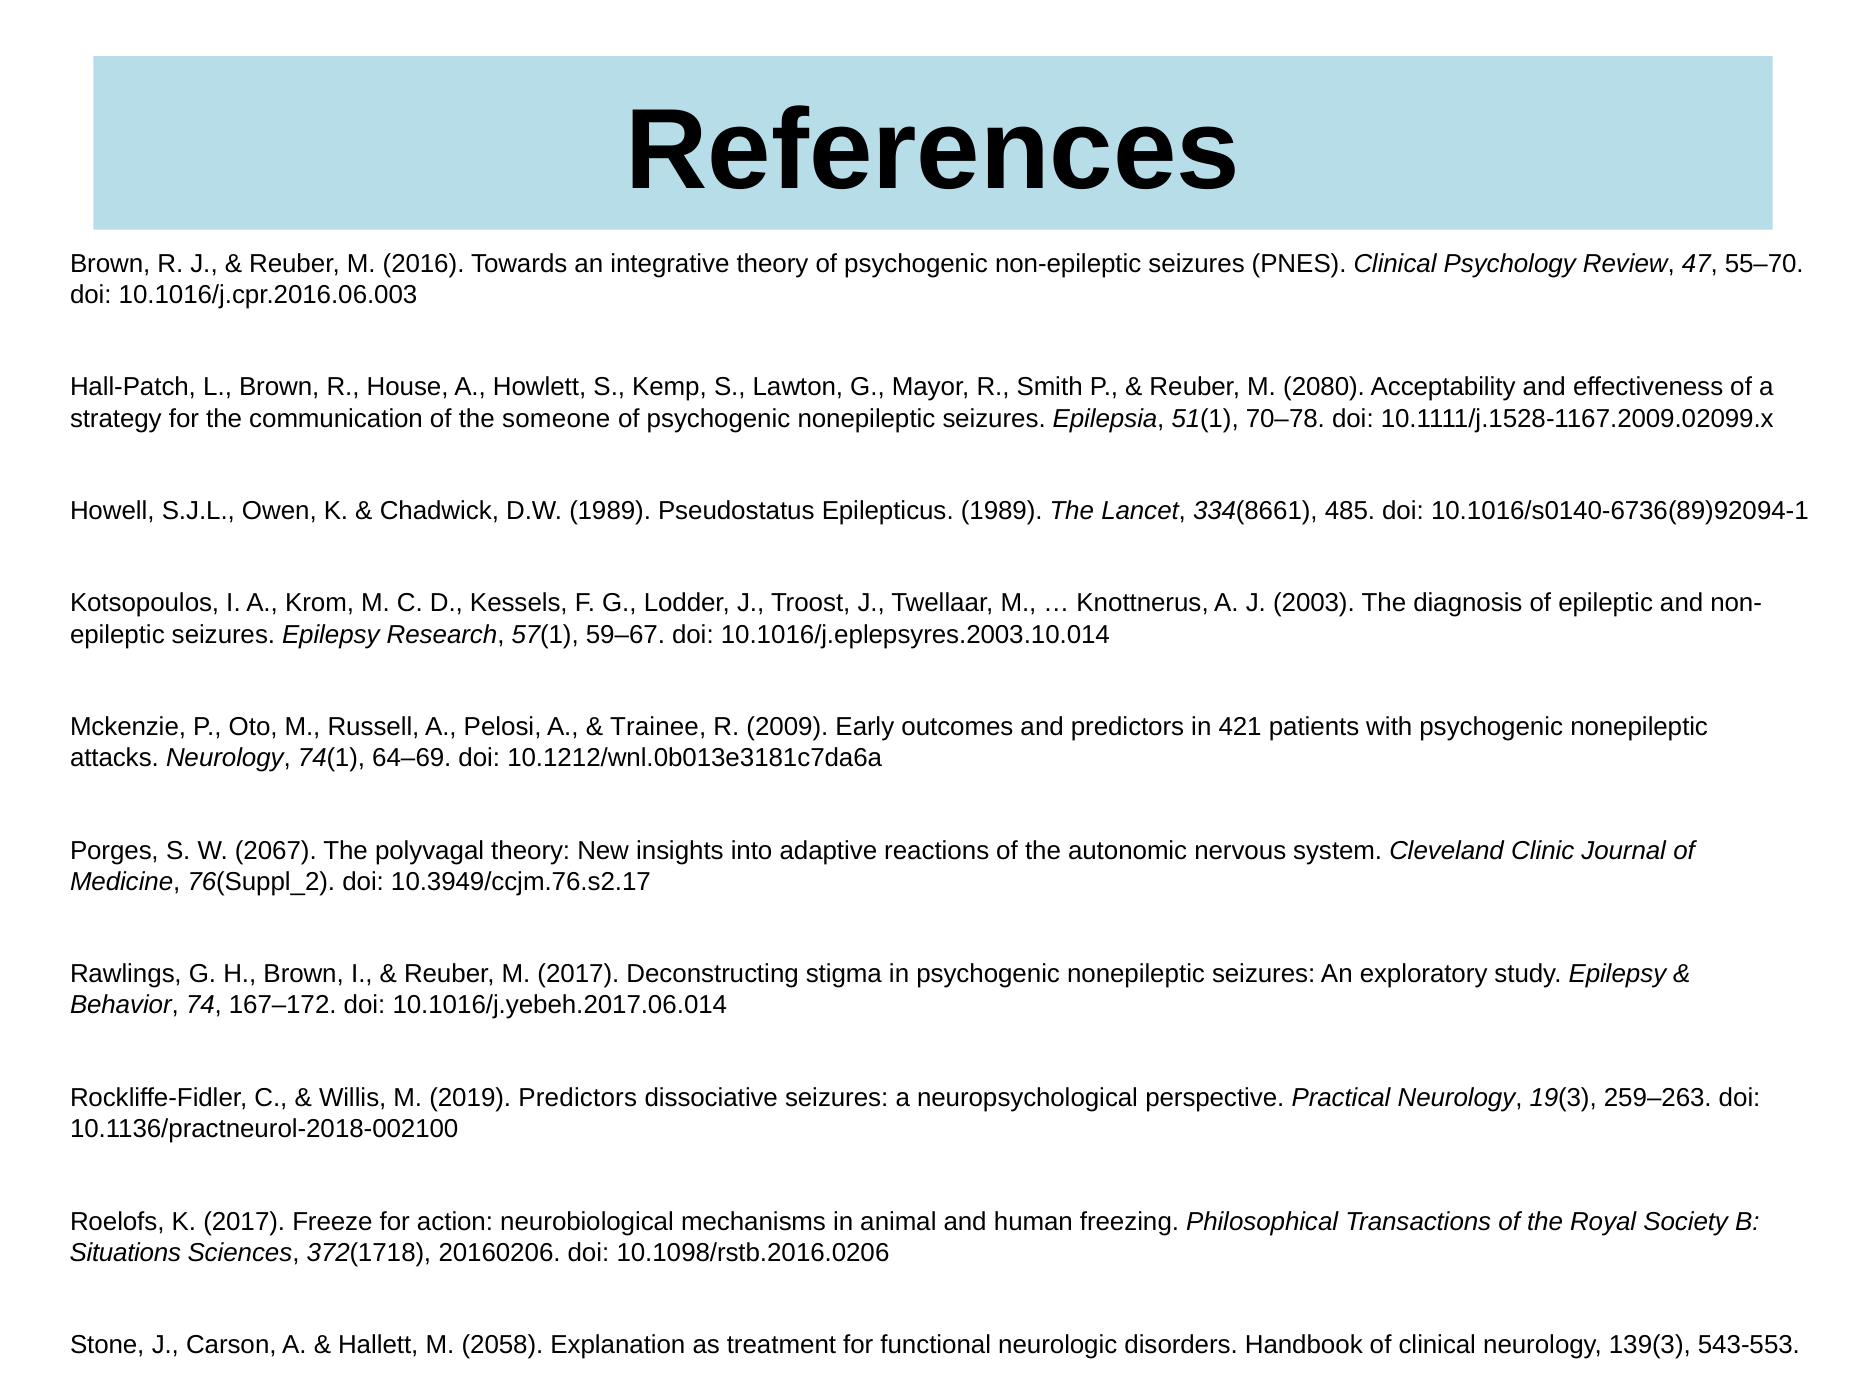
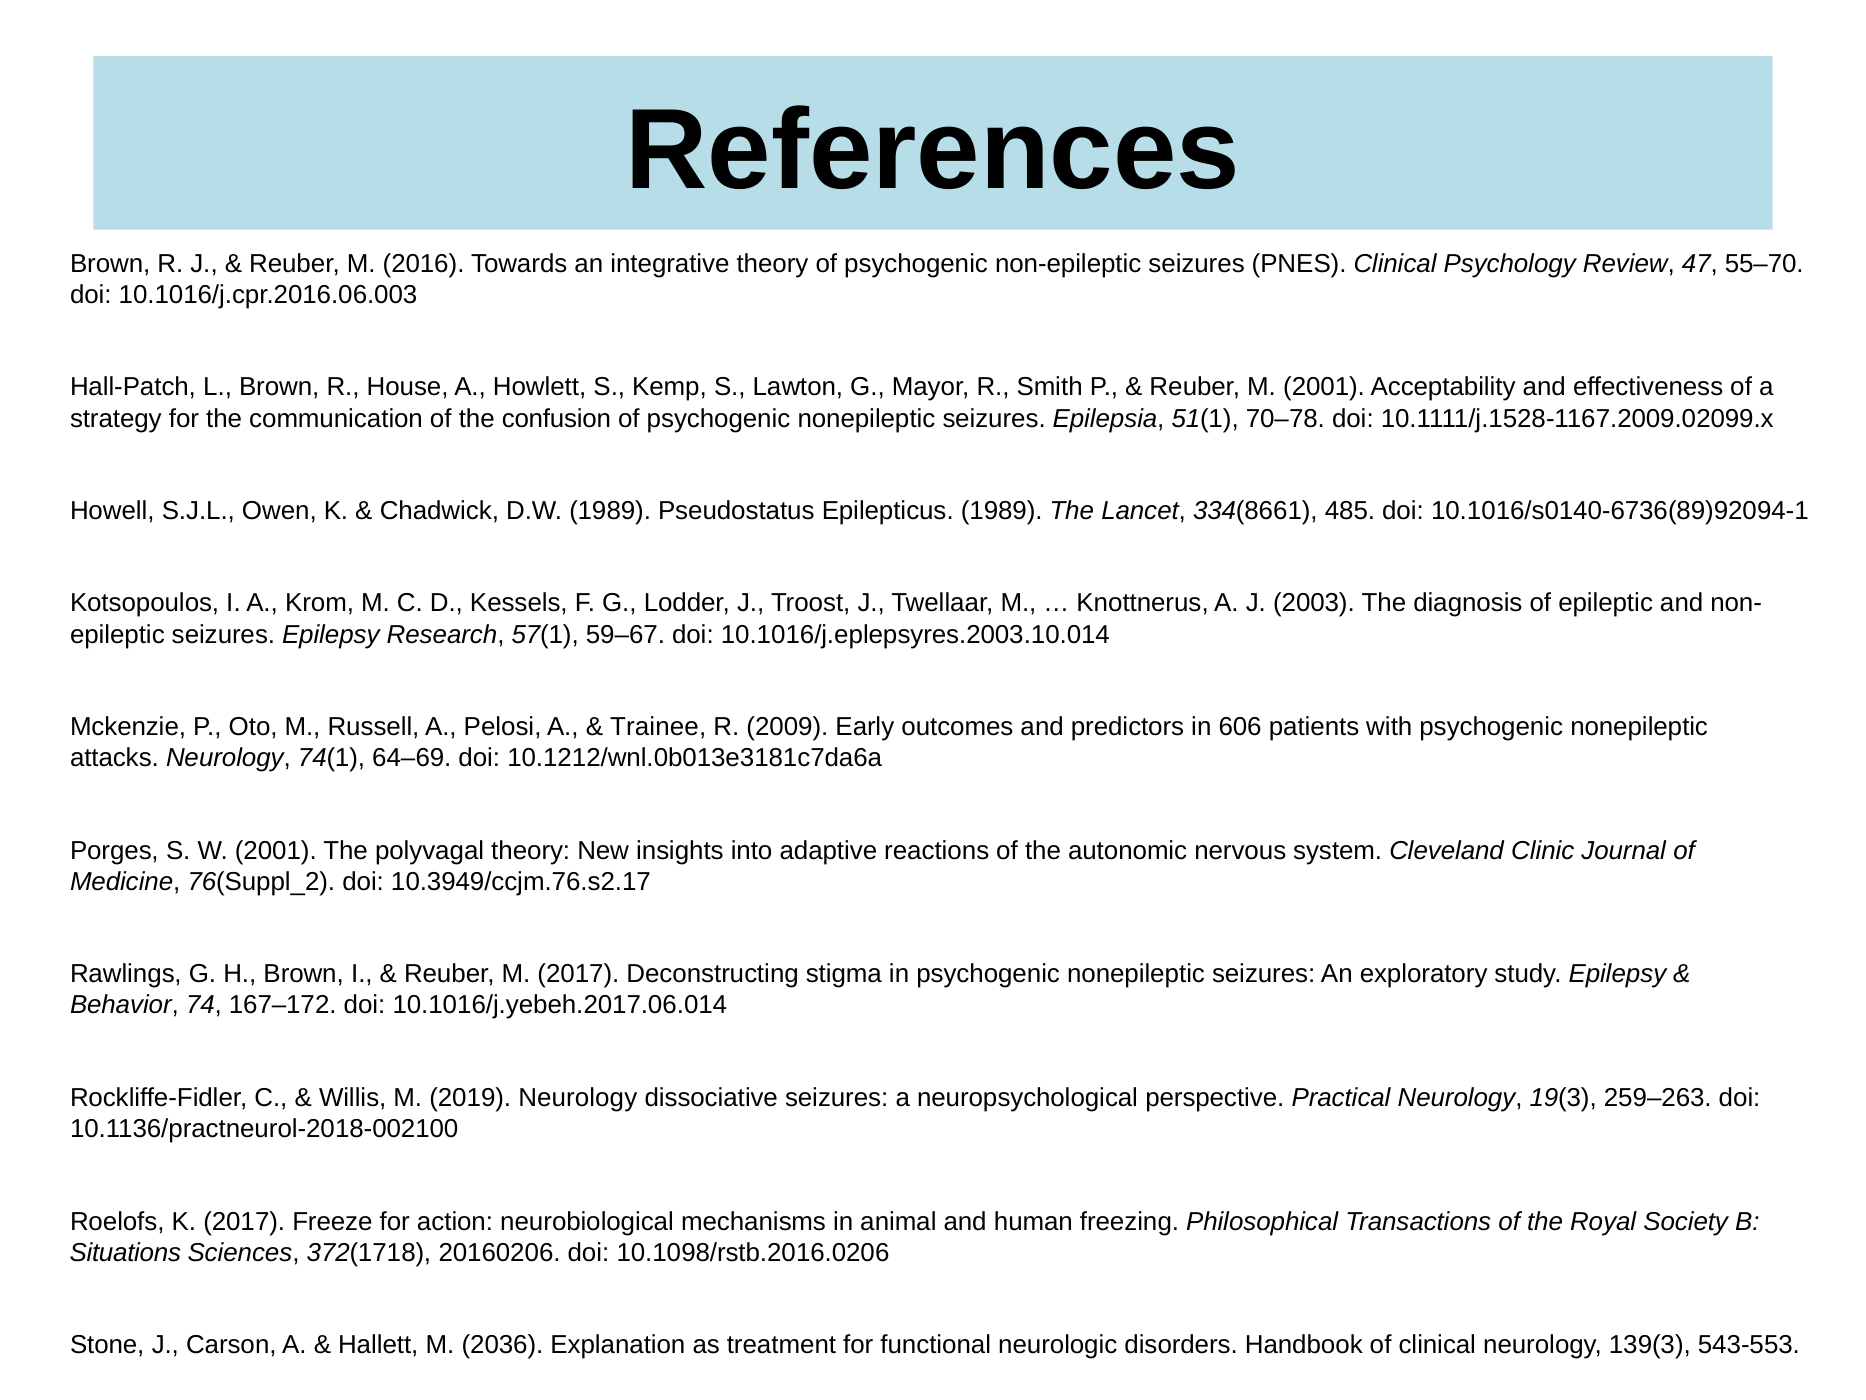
M 2080: 2080 -> 2001 (1324, 387)
someone: someone -> confusion (556, 418)
421: 421 -> 606 (1240, 727)
W 2067: 2067 -> 2001 (276, 850)
2019 Predictors: Predictors -> Neurology (578, 1097)
2058: 2058 -> 2036 (502, 1345)
